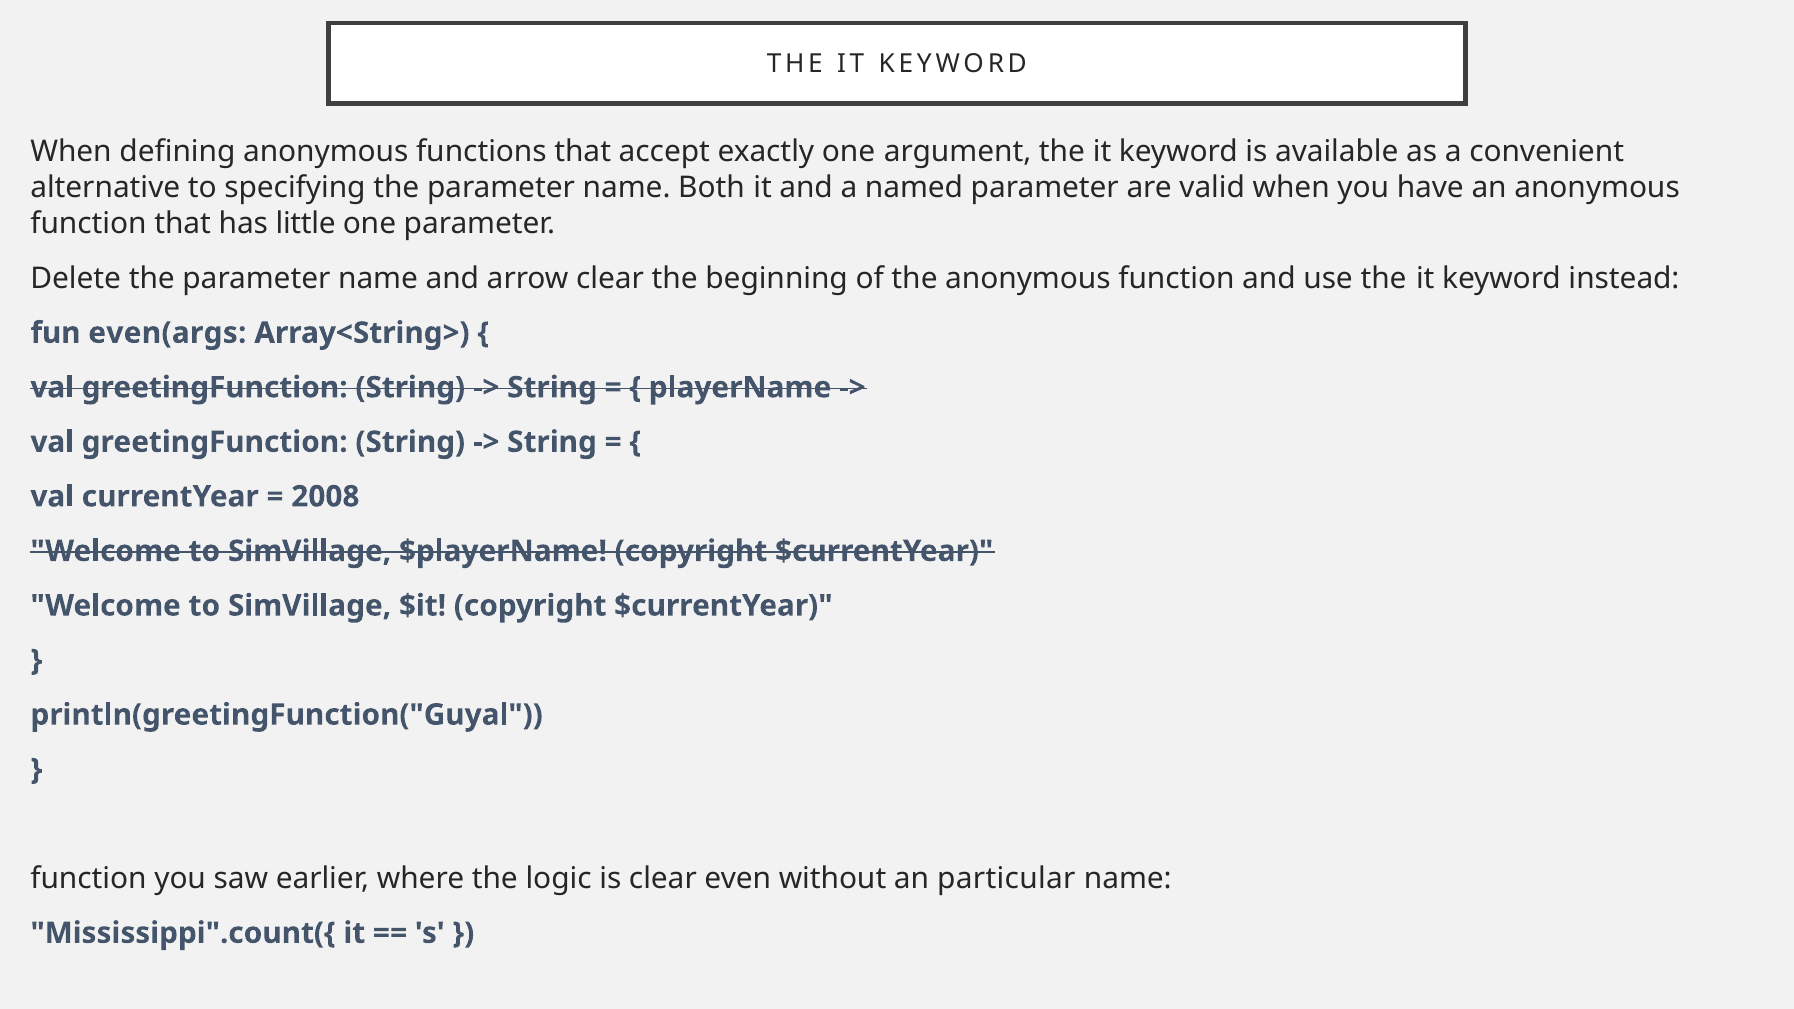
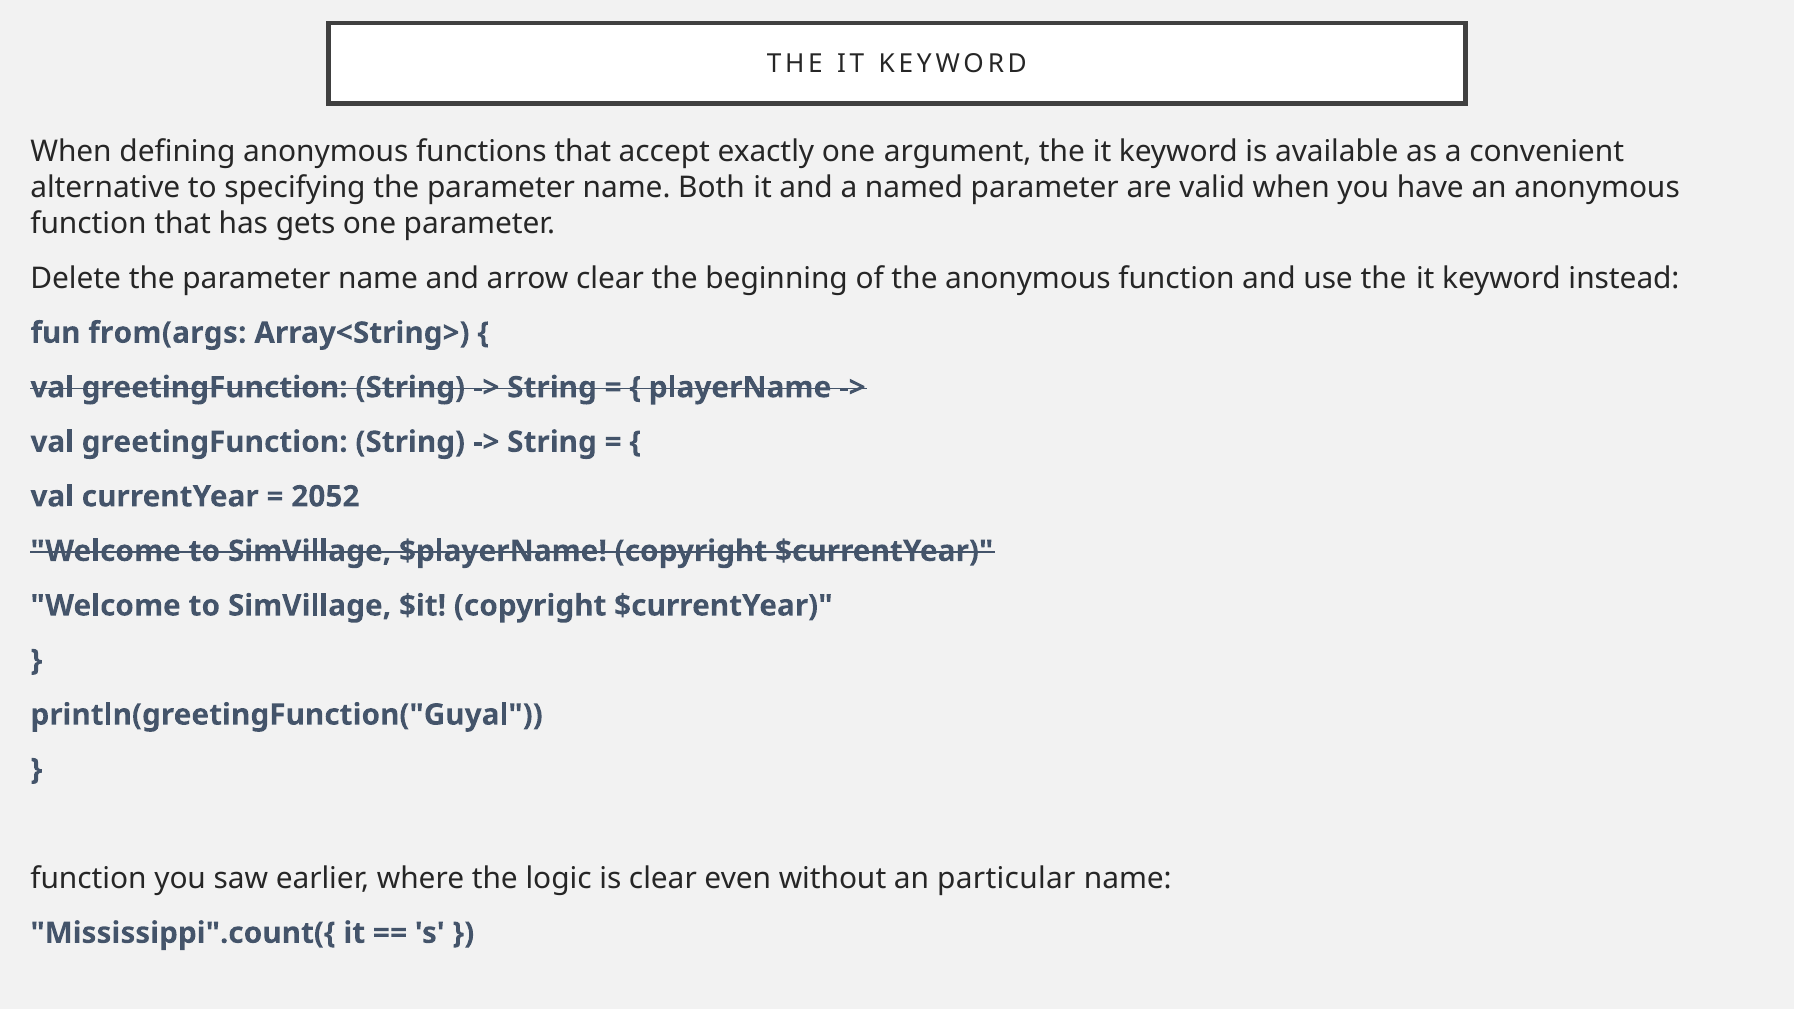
little: little -> gets (306, 224)
even(args: even(args -> from(args (167, 333)
2008: 2008 -> 2052 (325, 497)
